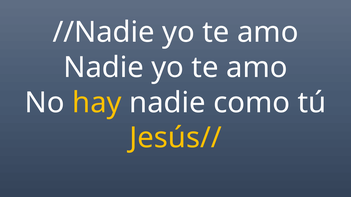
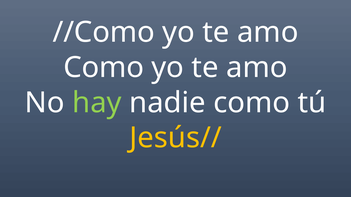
//Nadie: //Nadie -> //Como (104, 32)
Nadie: Nadie -> Como (104, 68)
hay colour: yellow -> light green (97, 103)
